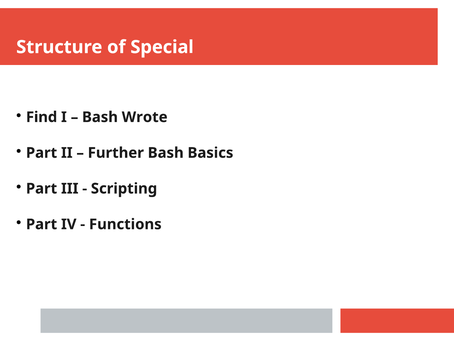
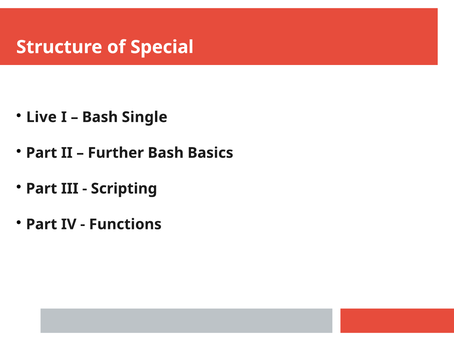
Find: Find -> Live (41, 117)
Wrote: Wrote -> Single (145, 117)
